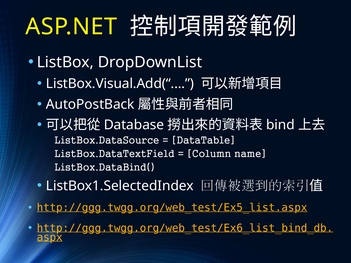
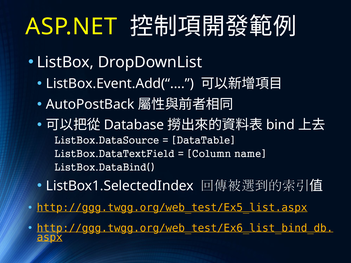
ListBox.Visual.Add(“: ListBox.Visual.Add(“ -> ListBox.Event.Add(“ (120, 84)
